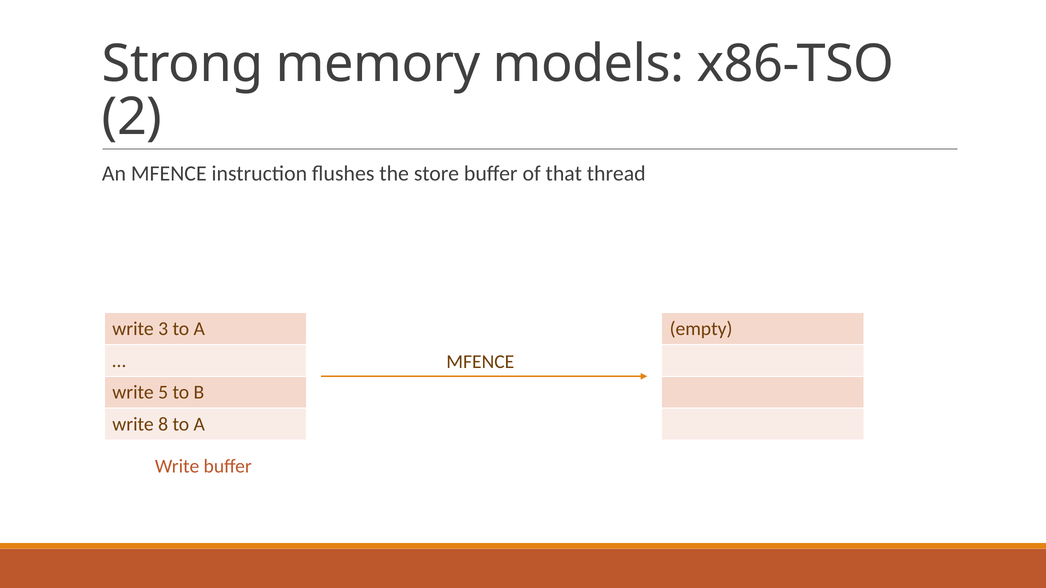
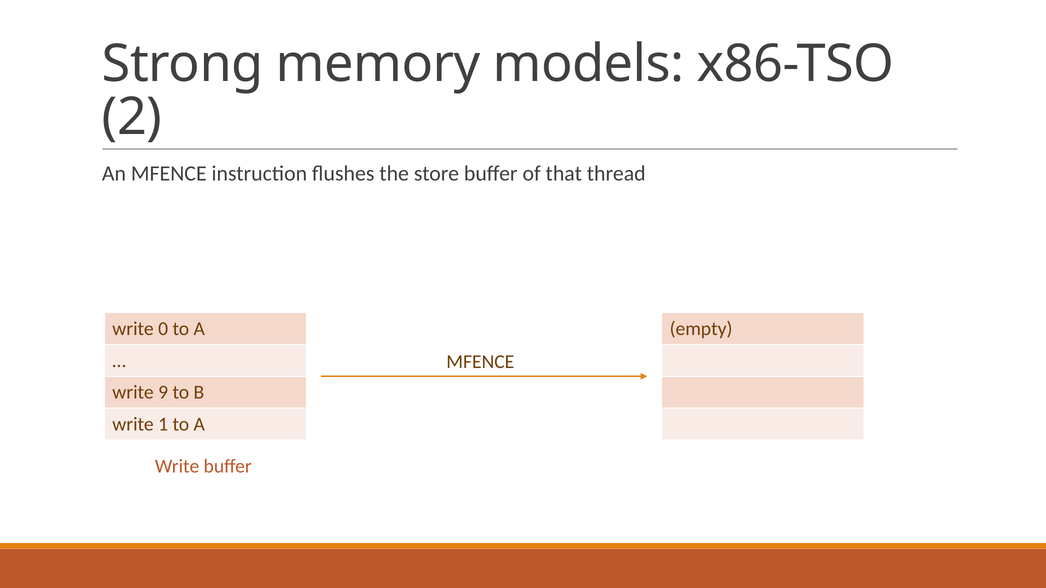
3: 3 -> 0 (163, 329)
5: 5 -> 9 (163, 393)
8: 8 -> 1 (163, 425)
